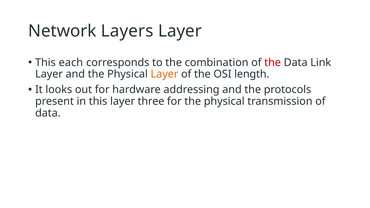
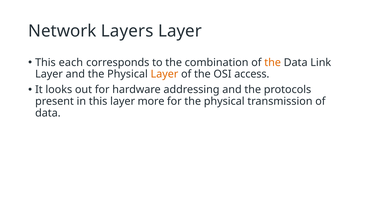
the colour: red -> orange (273, 63)
length: length -> access (252, 74)
three: three -> more (151, 101)
